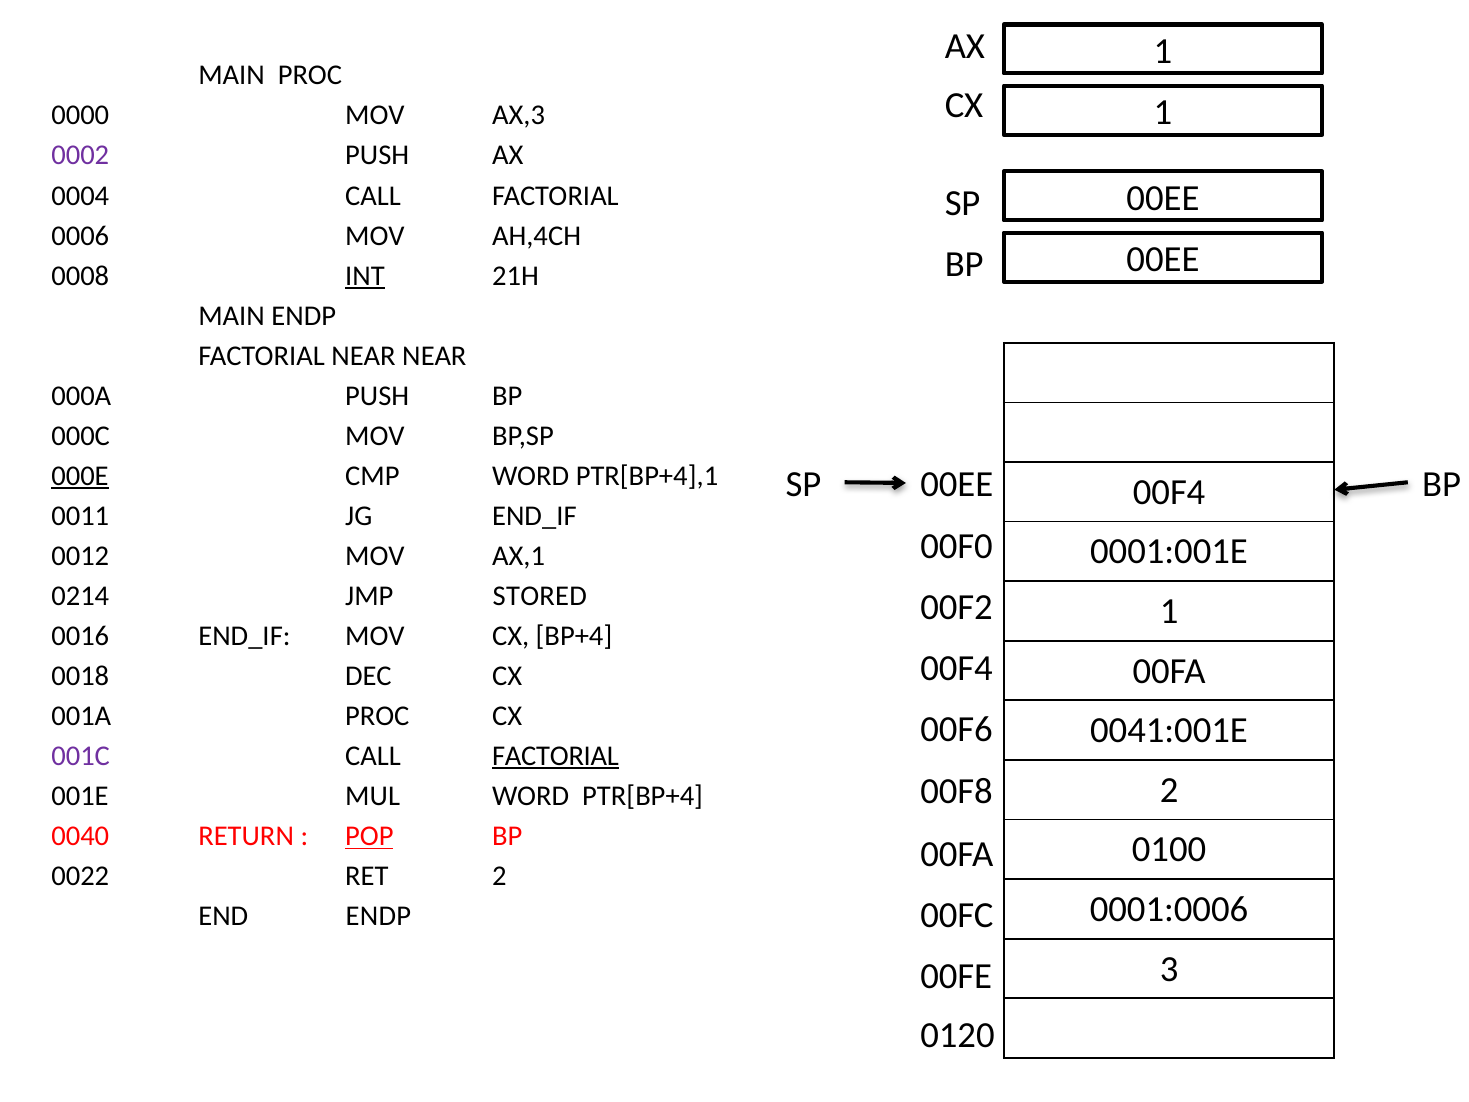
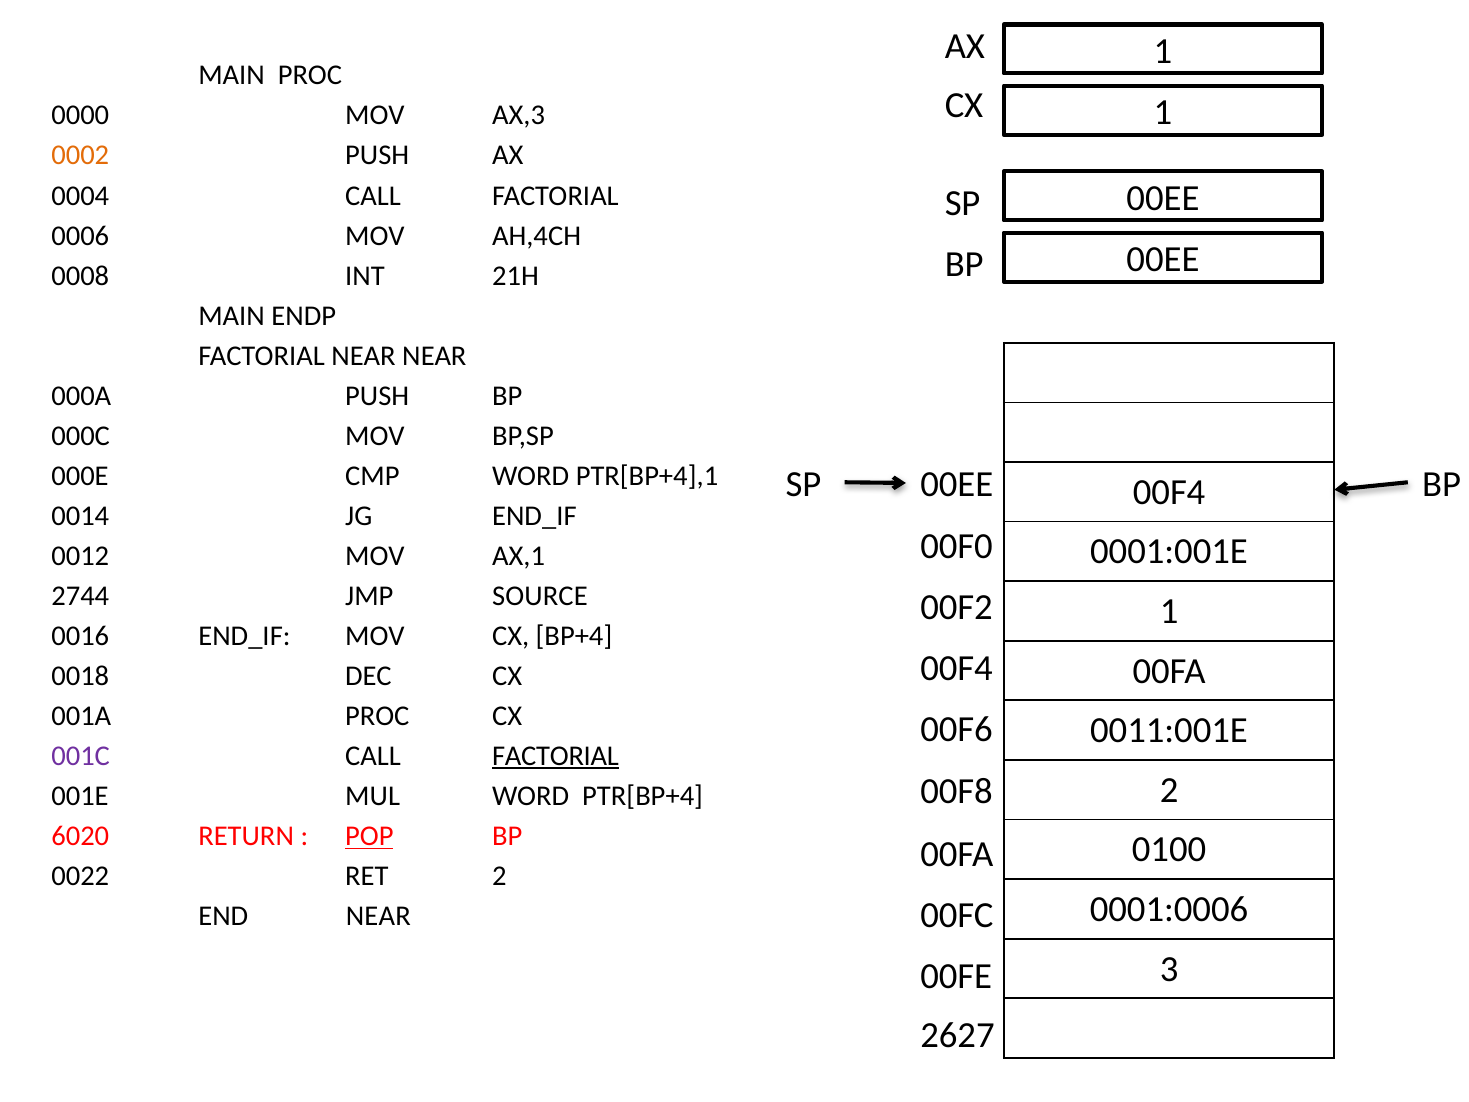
0002 colour: purple -> orange (80, 156)
INT underline: present -> none (365, 276)
000E underline: present -> none (80, 476)
0011: 0011 -> 0014 (80, 516)
0214: 0214 -> 2744 (80, 596)
STORED: STORED -> SOURCE (540, 596)
0041:001E: 0041:001E -> 0011:001E (1169, 730)
0040: 0040 -> 6020 (80, 836)
END ENDP: ENDP -> NEAR (378, 916)
0120: 0120 -> 2627 (957, 1036)
